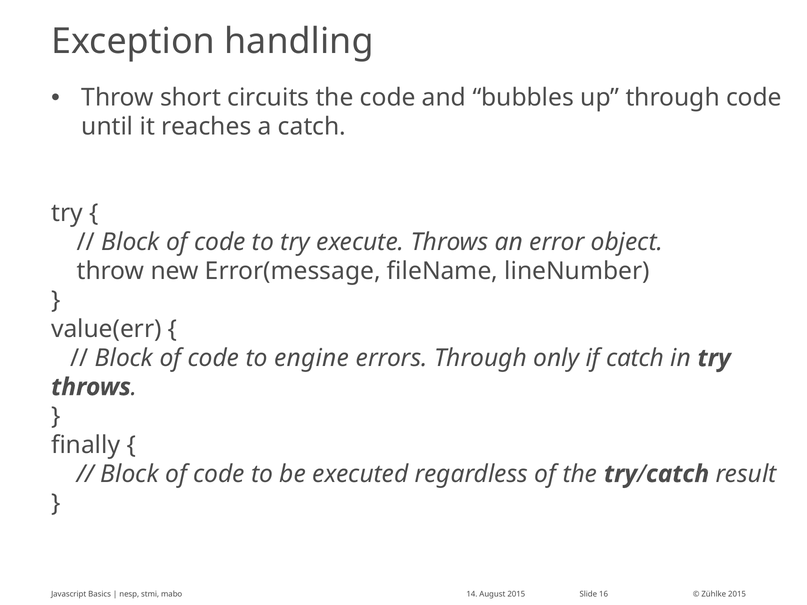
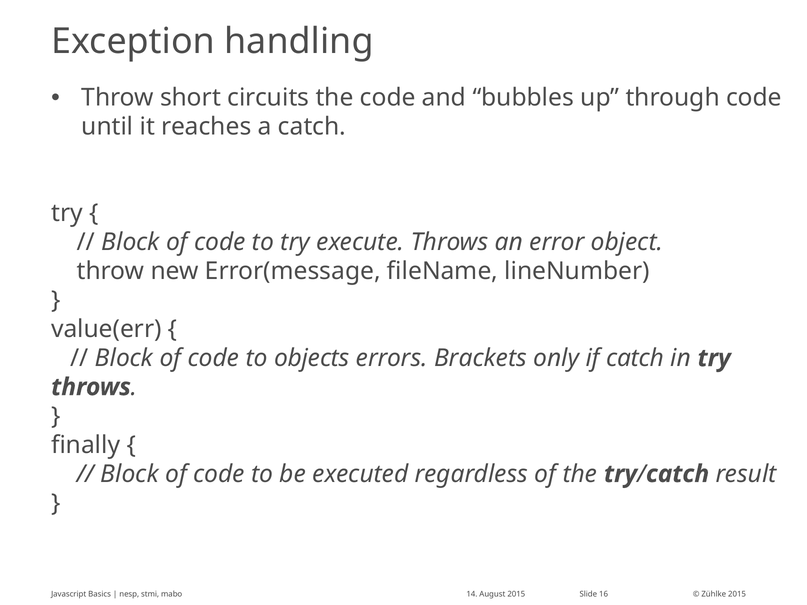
engine: engine -> objects (312, 358)
errors Through: Through -> Brackets (480, 358)
